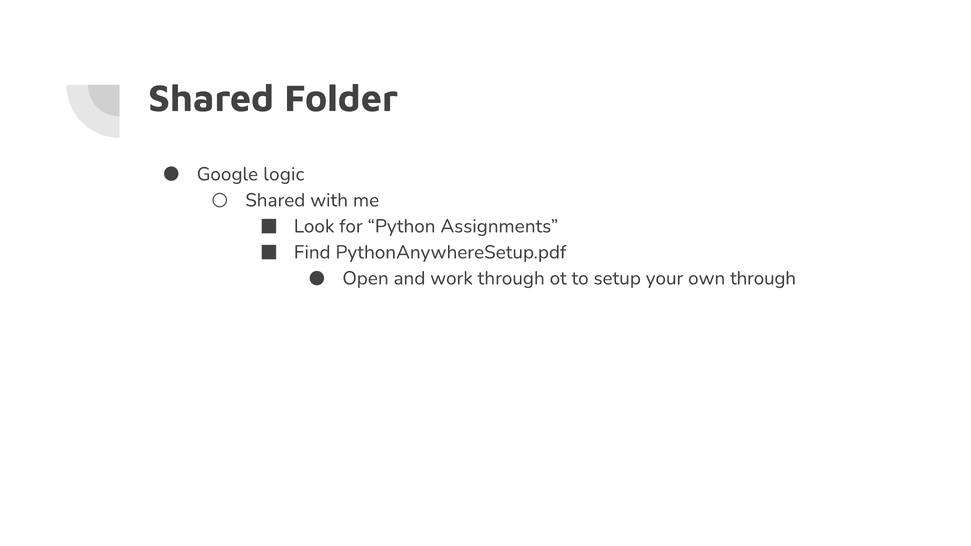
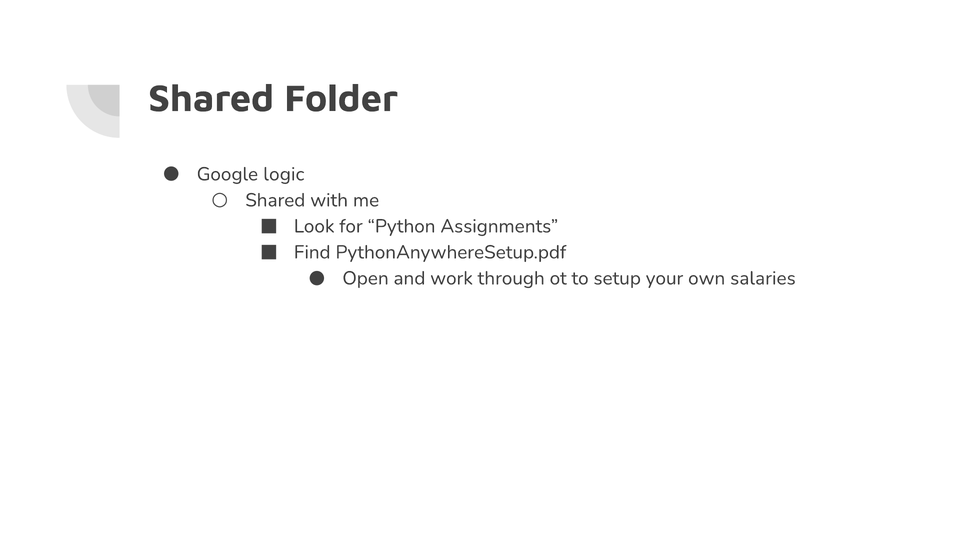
own through: through -> salaries (763, 278)
